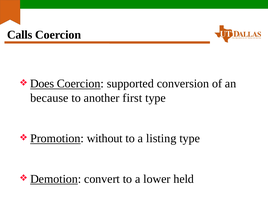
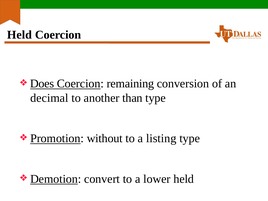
Calls: Calls -> Held (20, 35)
supported: supported -> remaining (130, 84)
because: because -> decimal (49, 98)
first: first -> than (132, 98)
